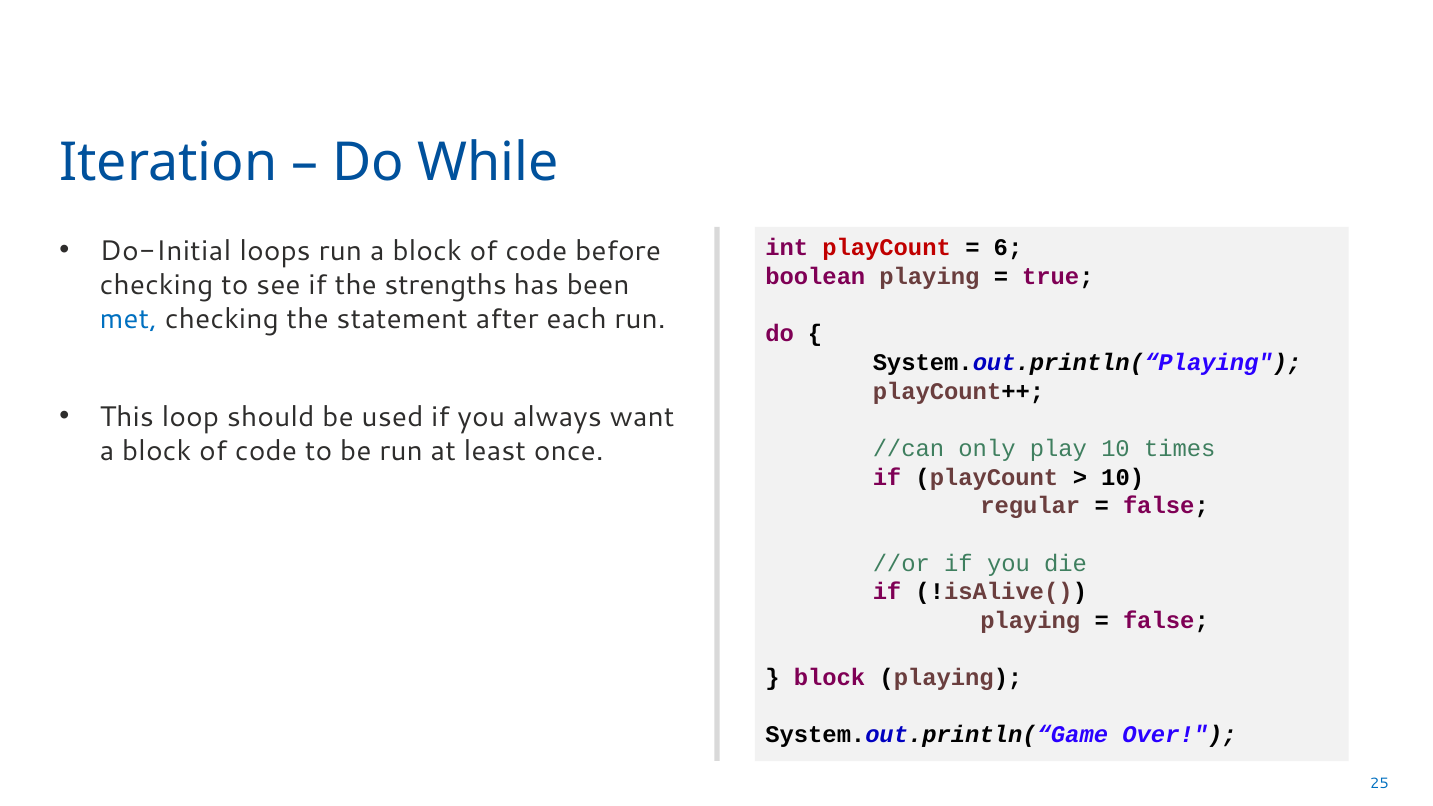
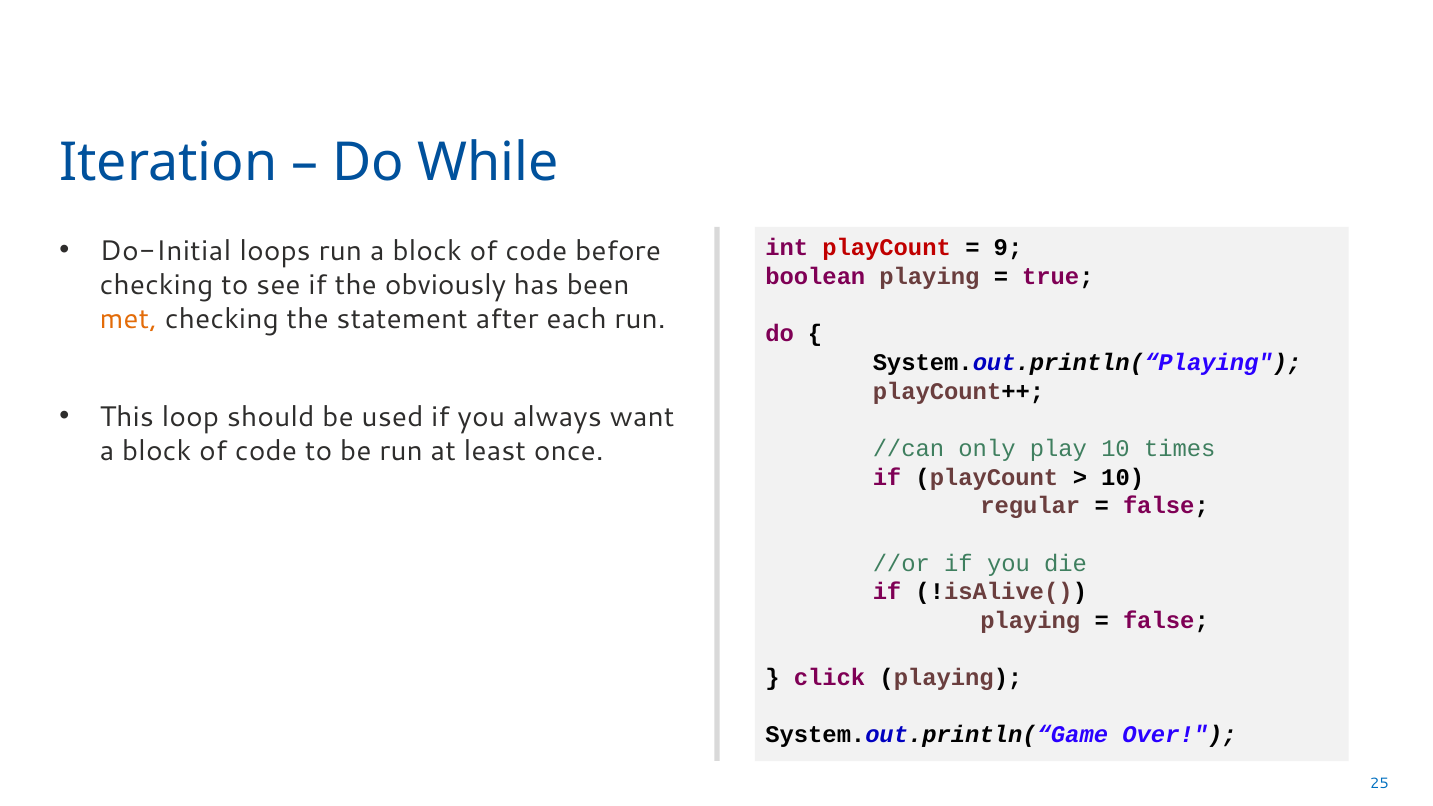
6: 6 -> 9 (1008, 248)
strengths: strengths -> obviously (446, 285)
met colour: blue -> orange (128, 319)
block: block -> click (830, 678)
